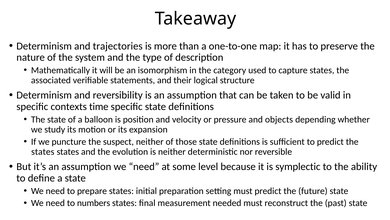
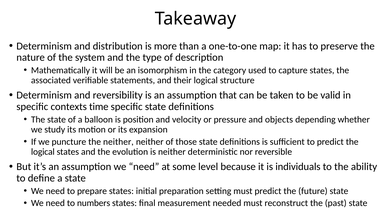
trajectories: trajectories -> distribution (118, 46)
the suspect: suspect -> neither (118, 141)
states: states -> logical (43, 151)
symplectic: symplectic -> individuals (298, 166)
